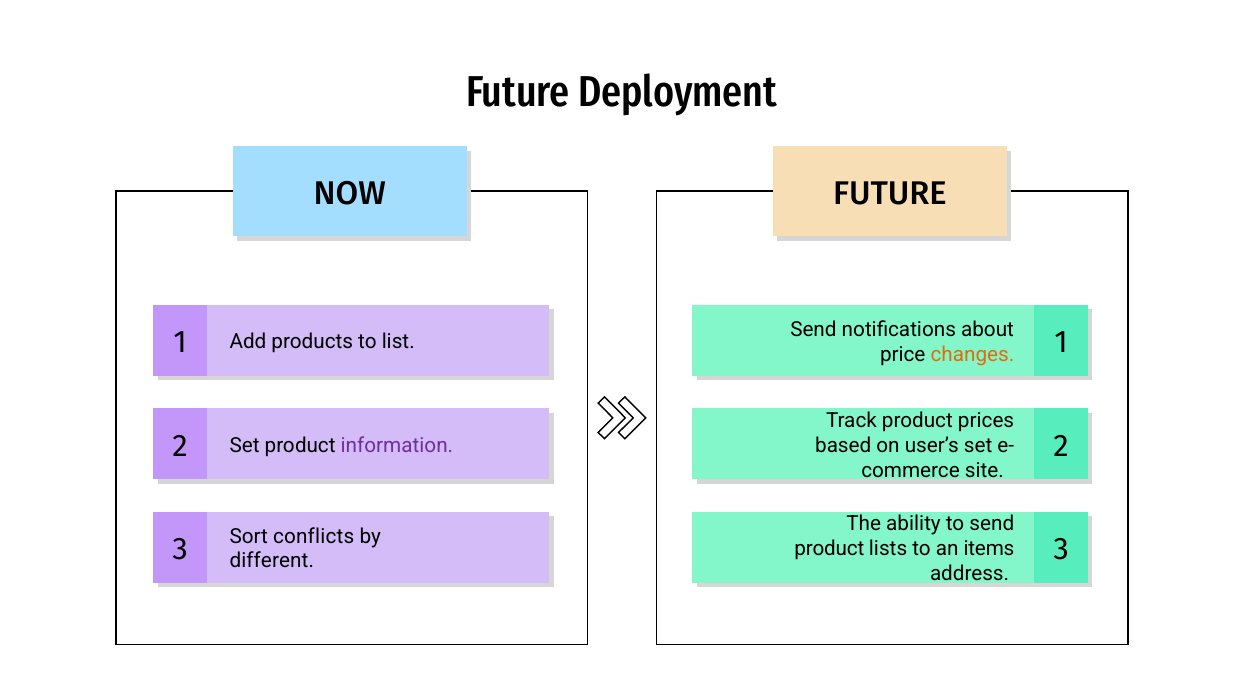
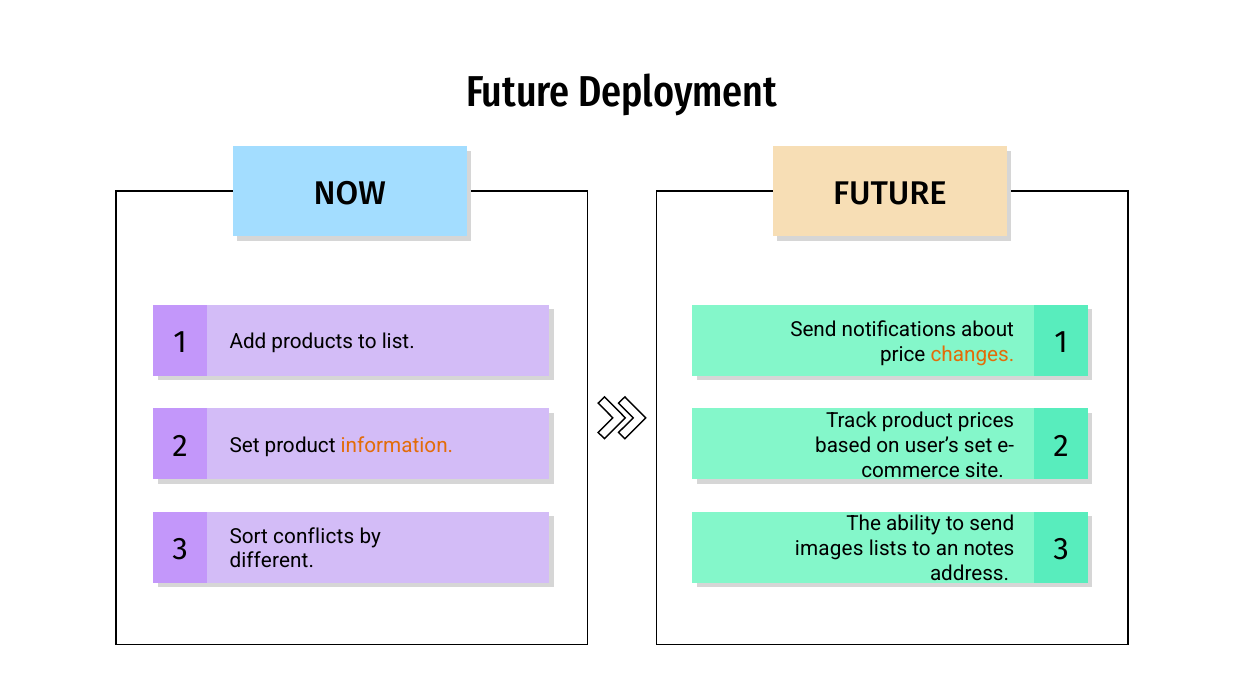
information colour: purple -> orange (397, 445)
product: product -> images (829, 549)
items: items -> notes (989, 549)
